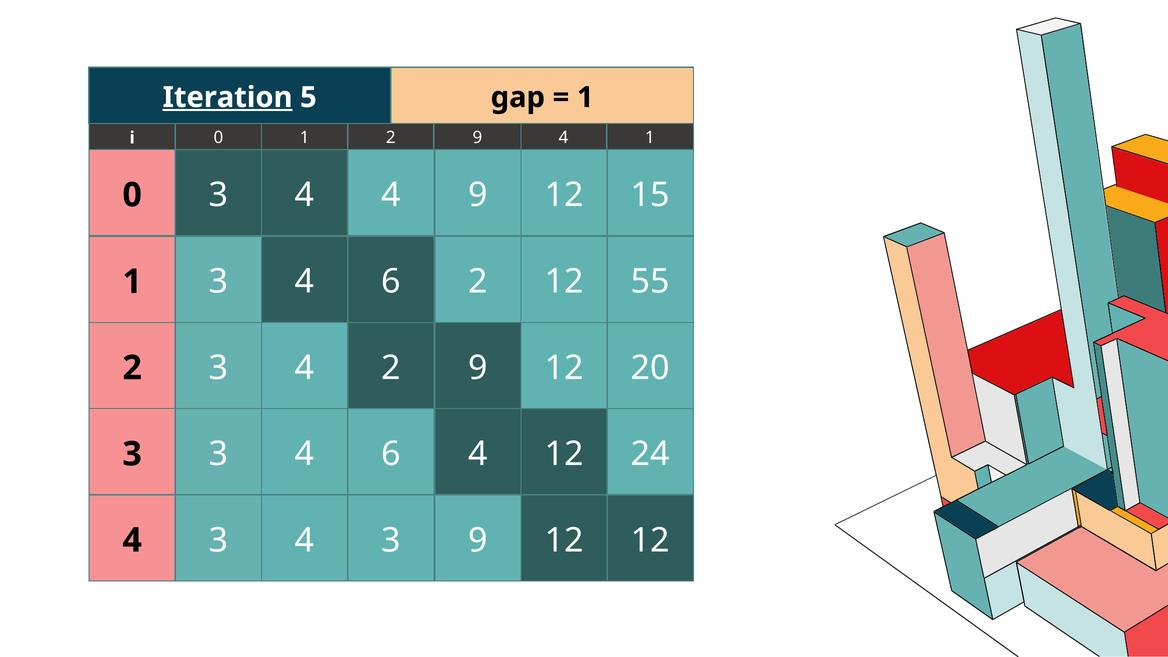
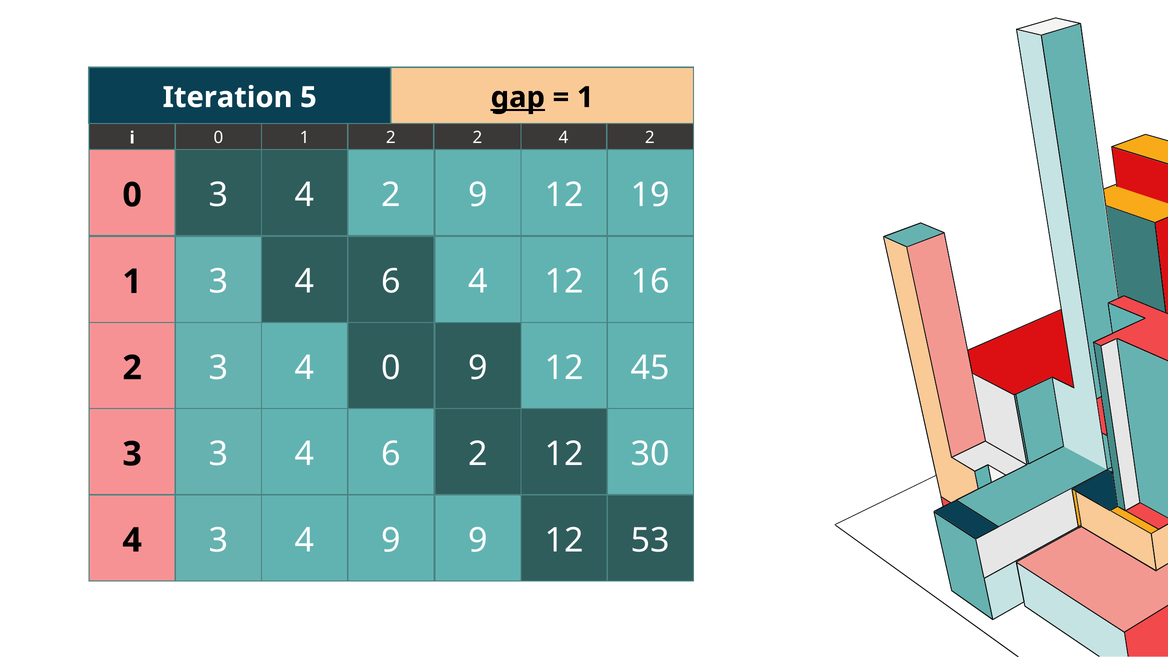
Iteration underline: present -> none (228, 97)
gap underline: none -> present (518, 97)
1 2 9: 9 -> 2 (477, 138)
0 1: 1 -> 2 (650, 138)
4 4: 4 -> 2 (391, 195)
15: 15 -> 19 (650, 195)
6 2: 2 -> 4 (478, 282)
55: 55 -> 16 (650, 282)
4 2: 2 -> 0 (391, 368)
20: 20 -> 45 (650, 368)
6 4: 4 -> 2 (478, 454)
24: 24 -> 30 (650, 454)
3: 3 -> 9 (391, 540)
3 12: 12 -> 53 (650, 540)
